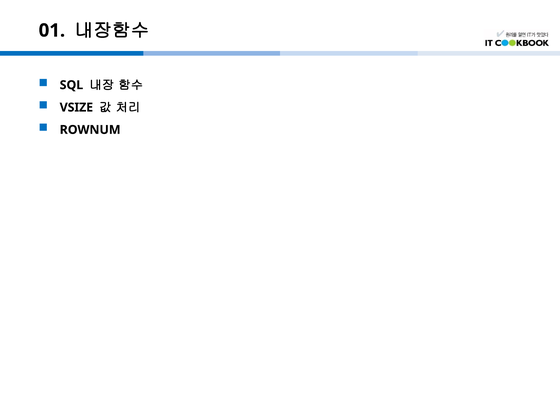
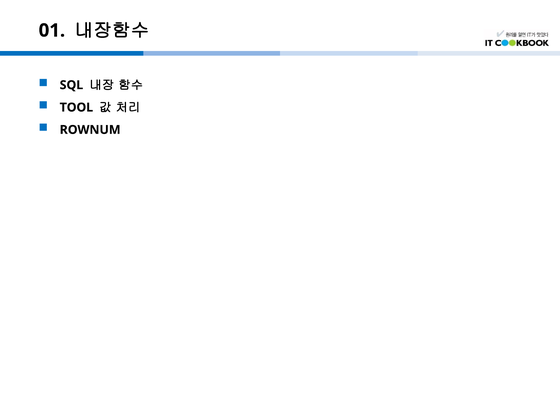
VSIZE: VSIZE -> TOOL (76, 107)
